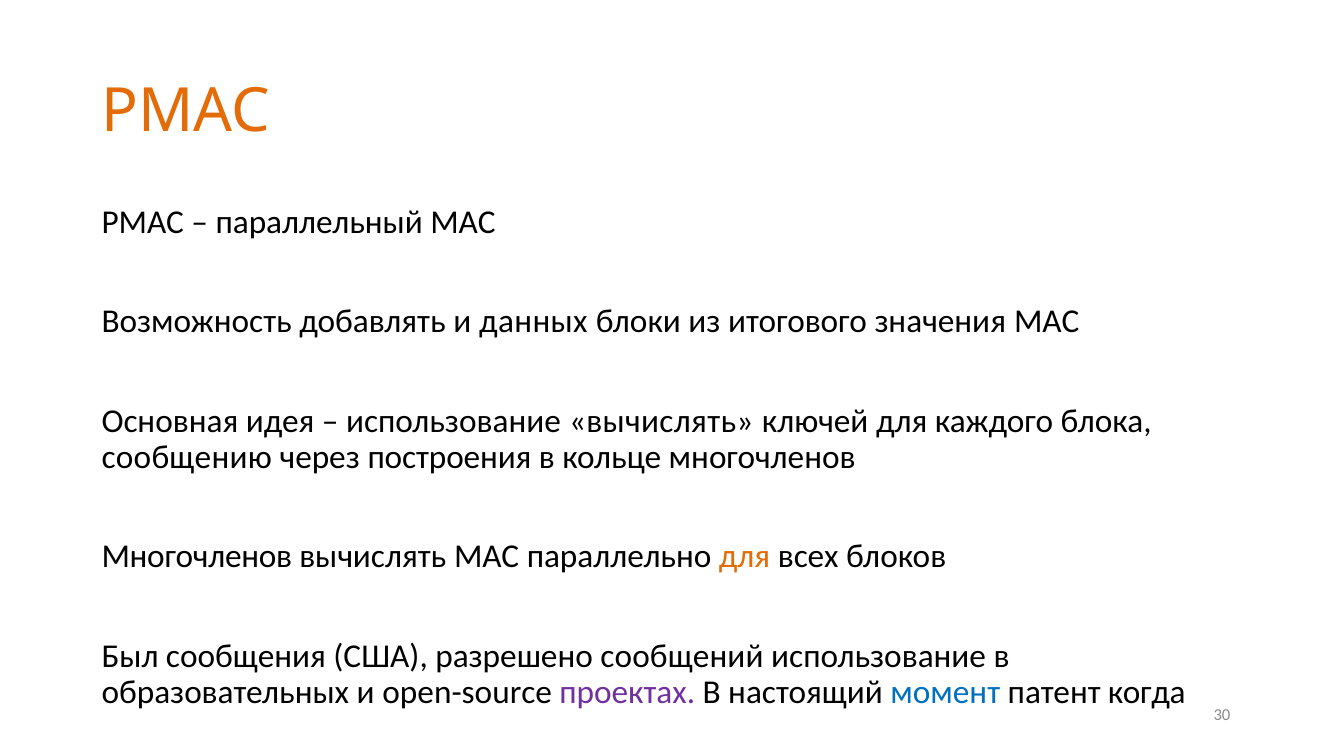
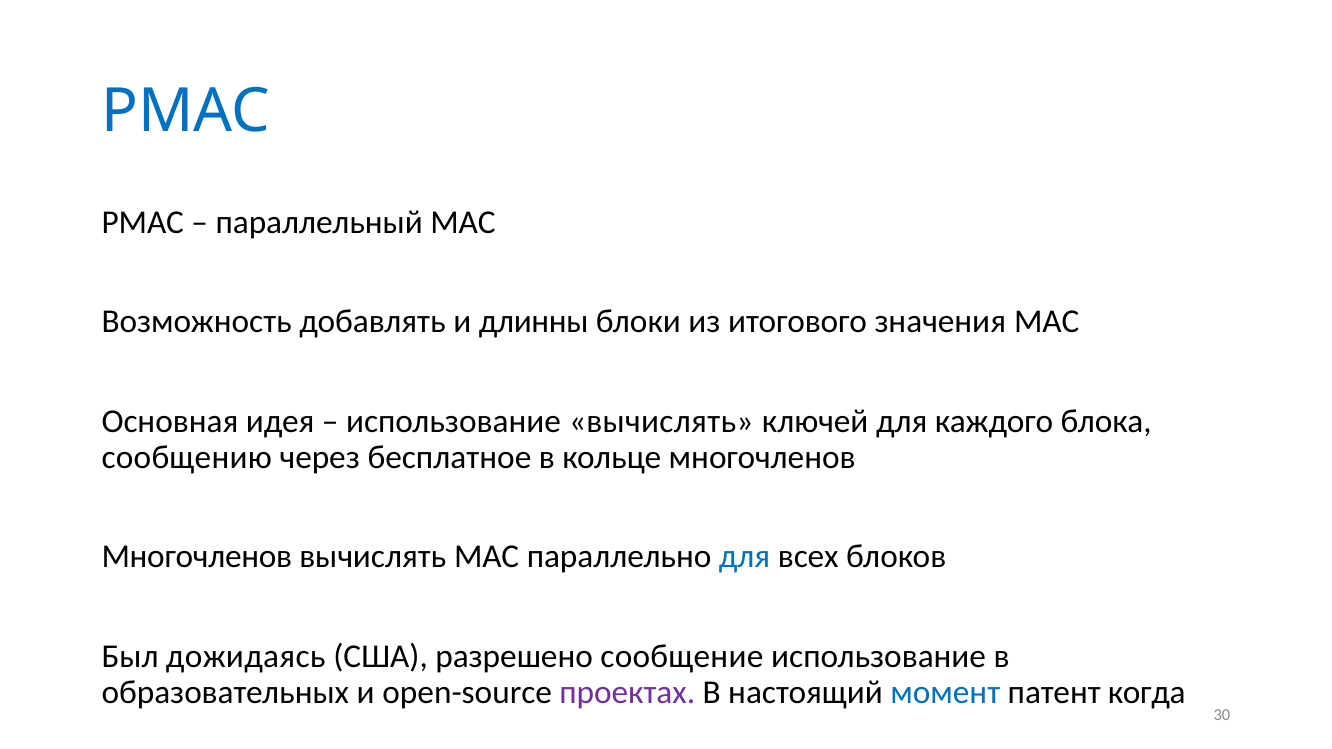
PMAC colour: orange -> blue (186, 112)
данных: данных -> длинны (534, 322)
построения: построения -> бесплатное (449, 458)
для colour: orange -> blue (745, 557)
сообщения: сообщения -> дожидаясь (246, 657)
сообщений: сообщений -> сообщение (682, 657)
